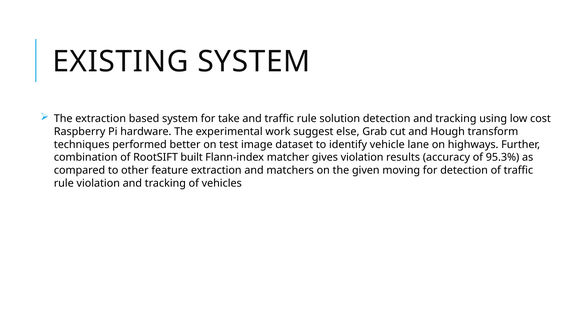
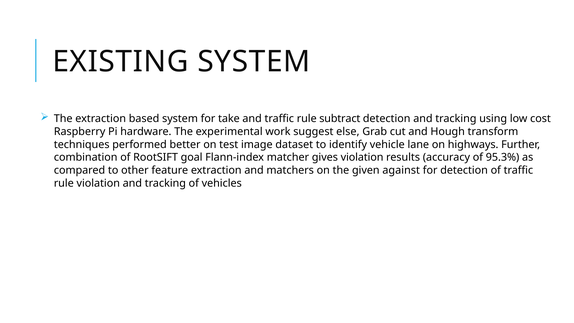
solution: solution -> subtract (340, 119)
built: built -> goal (192, 157)
moving: moving -> against (401, 170)
